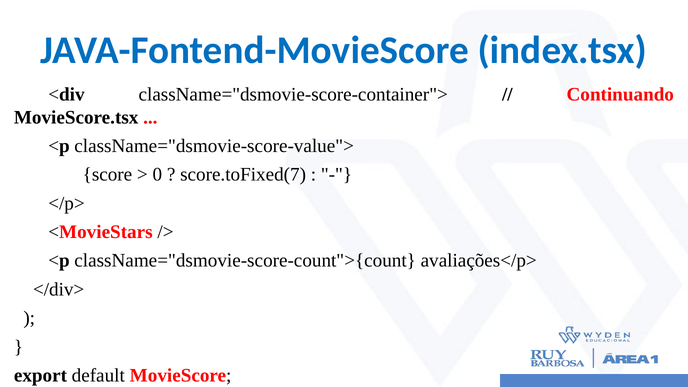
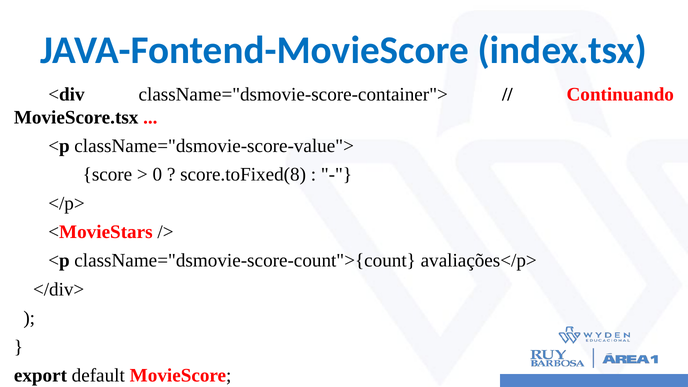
score.toFixed(7: score.toFixed(7 -> score.toFixed(8 (243, 175)
